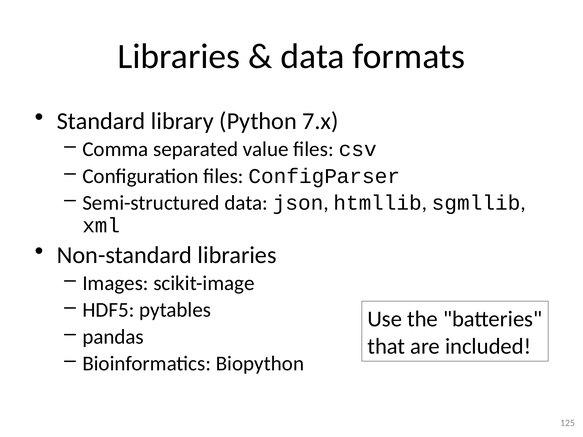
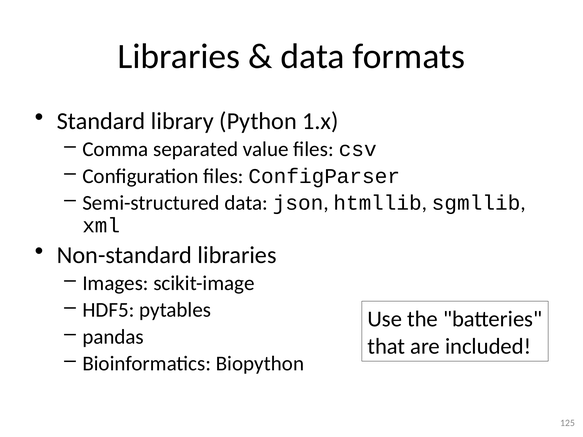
7.x: 7.x -> 1.x (320, 121)
